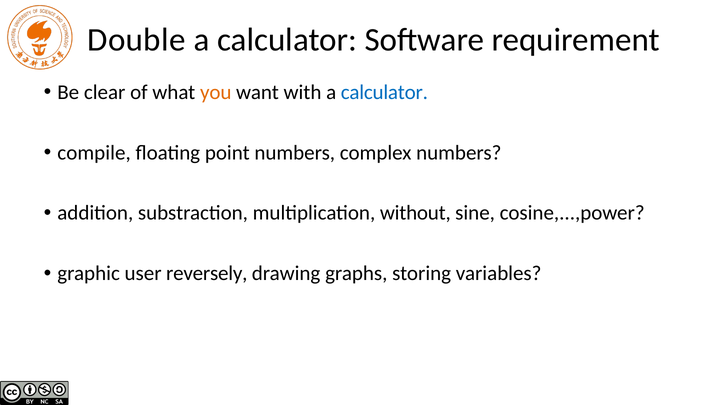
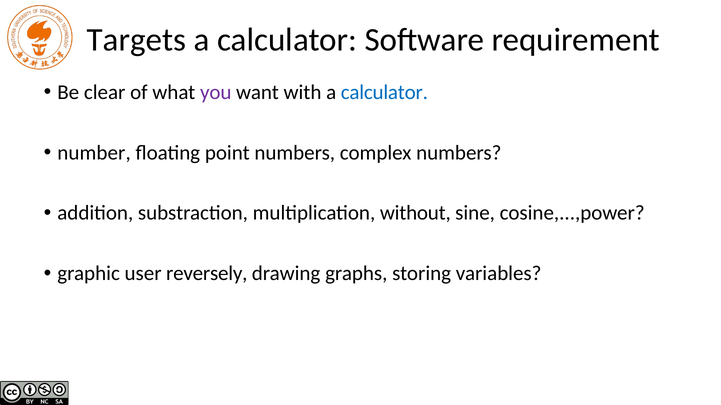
Double: Double -> Targets (137, 40)
you colour: orange -> purple (216, 92)
compile: compile -> number (94, 153)
